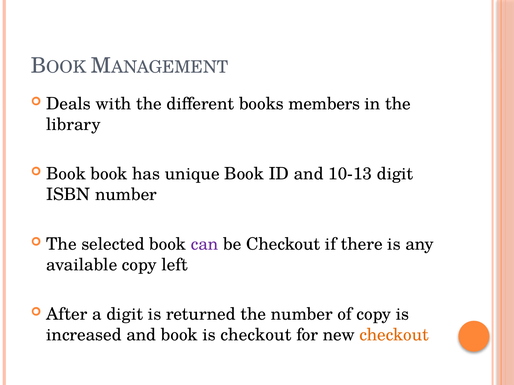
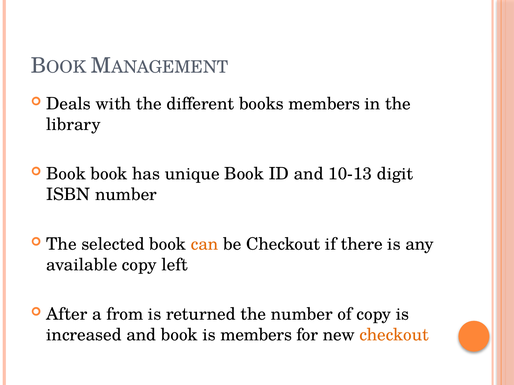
can colour: purple -> orange (205, 244)
a digit: digit -> from (125, 315)
is checkout: checkout -> members (256, 335)
